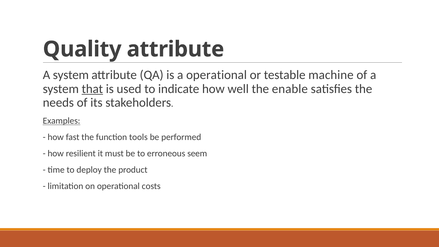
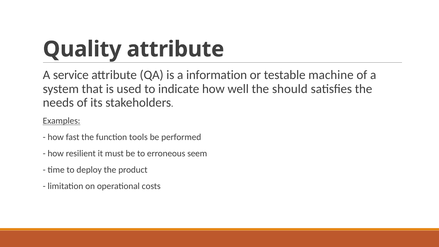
system: system -> service (71, 75)
a operational: operational -> information (217, 75)
that underline: present -> none (92, 89)
enable: enable -> should (290, 89)
